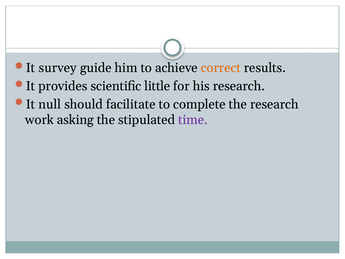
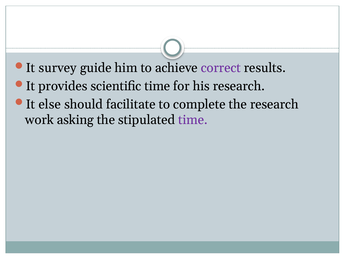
correct colour: orange -> purple (221, 68)
scientific little: little -> time (157, 86)
null: null -> else (50, 104)
